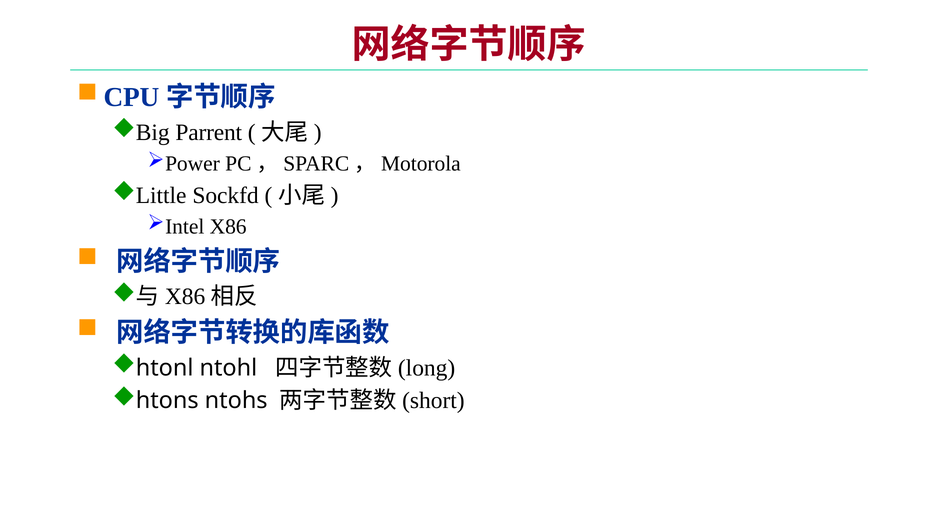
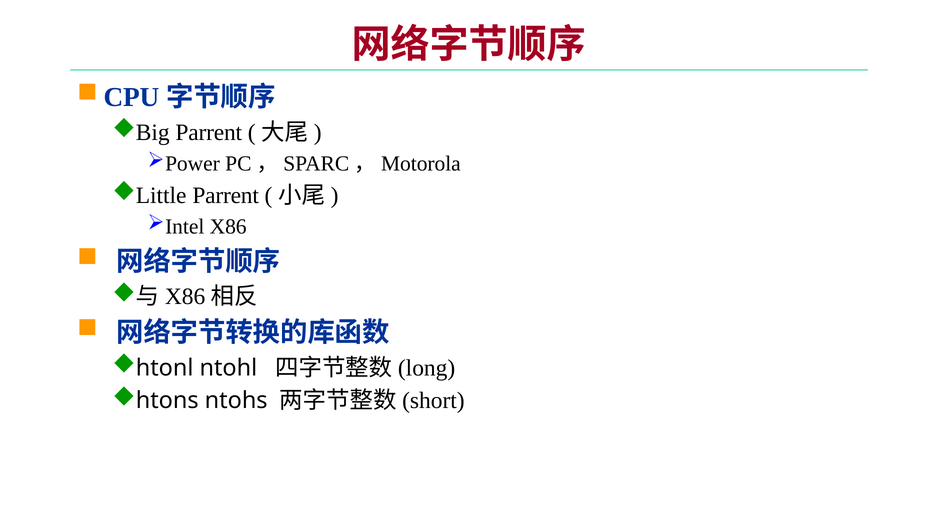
Sockfd: Sockfd -> Parrent (226, 195)
